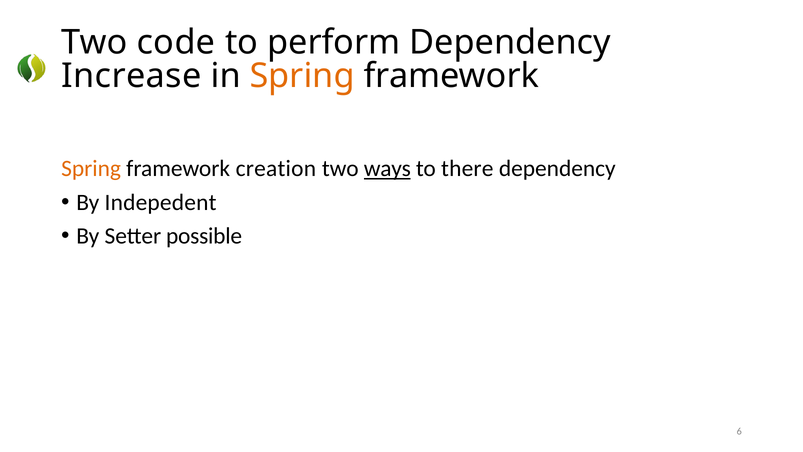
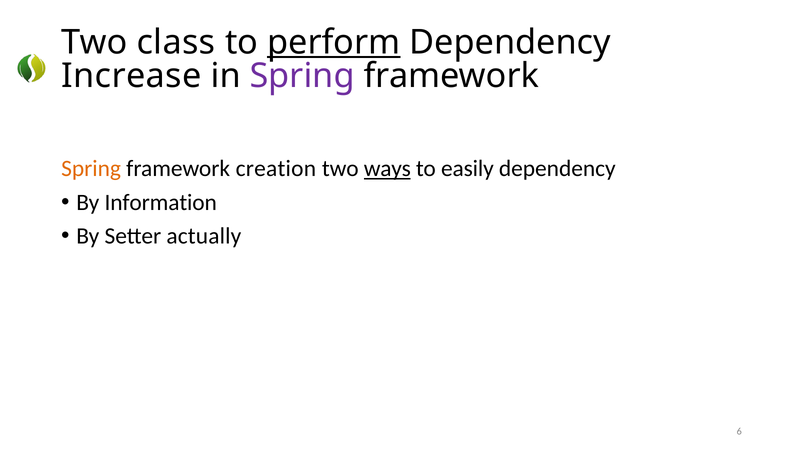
code: code -> class (176, 42)
perform underline: none -> present (334, 42)
Spring colour: orange -> purple (302, 76)
there: there -> easily (467, 168)
Indepedent: Indepedent -> Information (161, 202)
possible: possible -> actually (204, 236)
